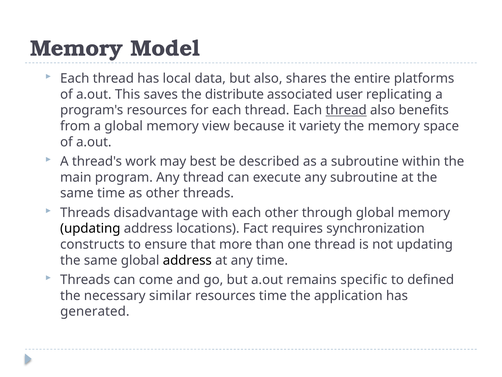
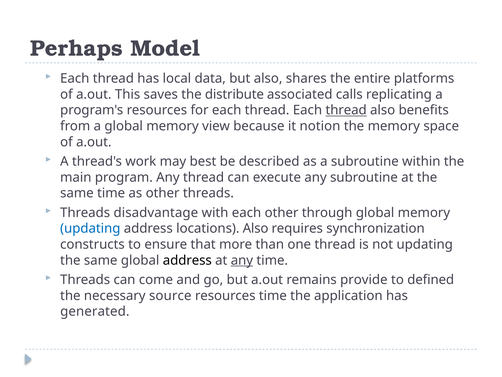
Memory: Memory -> Perhaps (76, 48)
user: user -> calls (349, 94)
variety: variety -> notion (320, 126)
updating colour: black -> blue (90, 228)
locations Fact: Fact -> Also (256, 228)
any underline: none -> present (242, 260)
specific: specific -> provide (364, 279)
similar: similar -> source (170, 295)
